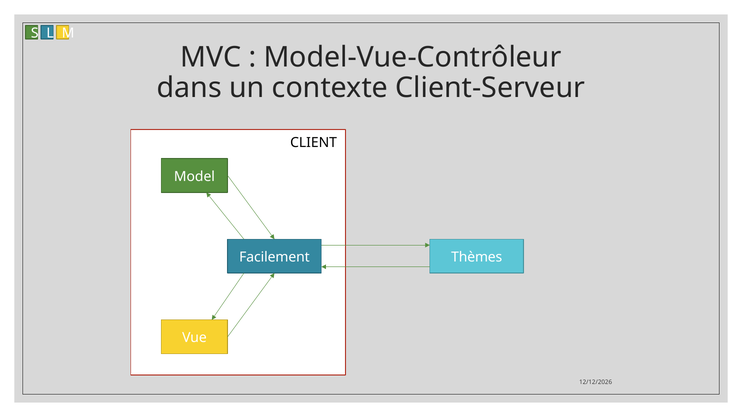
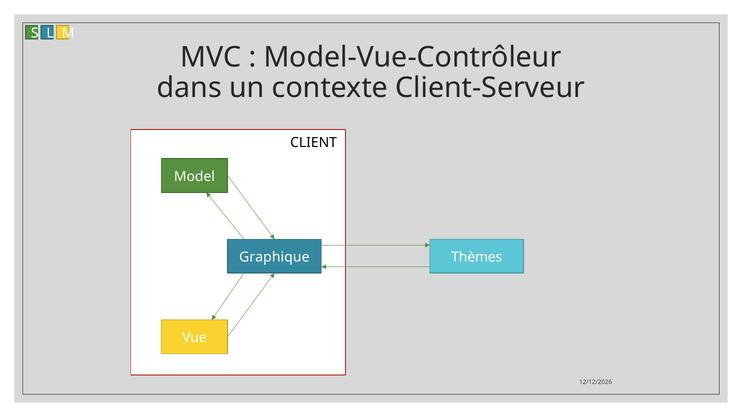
Facilement: Facilement -> Graphique (274, 257)
